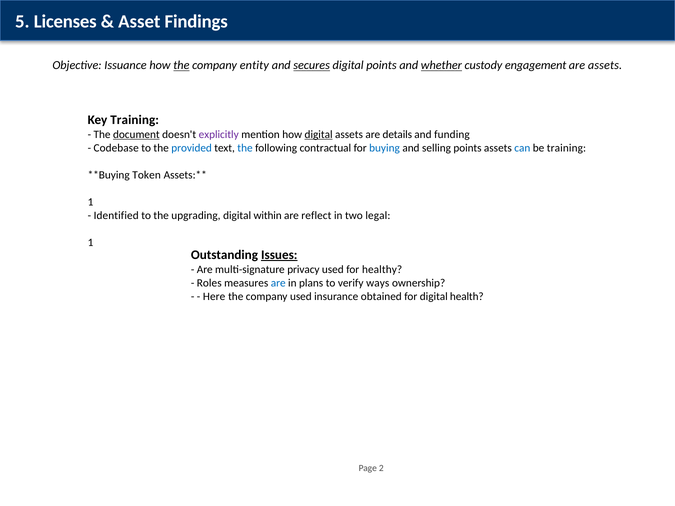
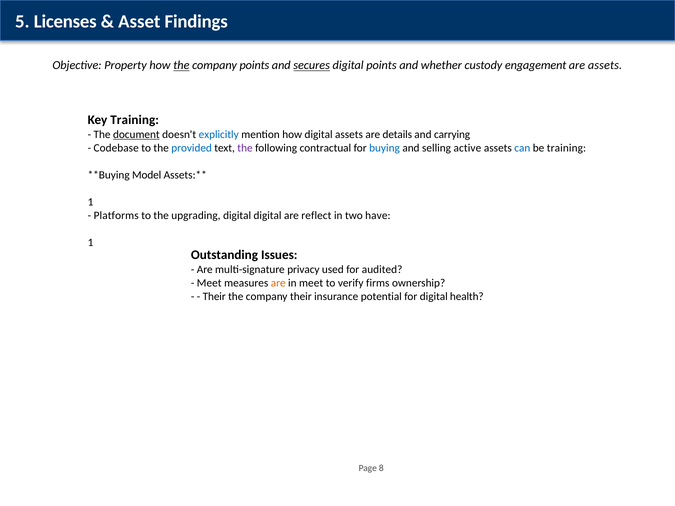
Issuance: Issuance -> Property (126, 65)
company entity: entity -> points (254, 65)
whether underline: present -> none (441, 65)
explicitly colour: purple -> blue (219, 135)
digital underline: present -> none (319, 135)
funding: funding -> carrying (452, 135)
the colour: blue -> purple (245, 148)
selling points: points -> active (467, 148)
Token: Token -> Model (147, 175)
Identified: Identified -> Platforms (116, 216)
digital within: within -> digital (268, 216)
legal: legal -> have (378, 216)
Issues underline: present -> none (279, 255)
healthy: healthy -> audited (382, 270)
Roles: Roles -> Meet (209, 283)
are colour: blue -> orange (278, 283)
in plans: plans -> meet (311, 283)
ways: ways -> firms (378, 283)
Here: Here -> Their (214, 297)
company used: used -> their (301, 297)
obtained: obtained -> potential (381, 297)
2: 2 -> 8 (381, 469)
